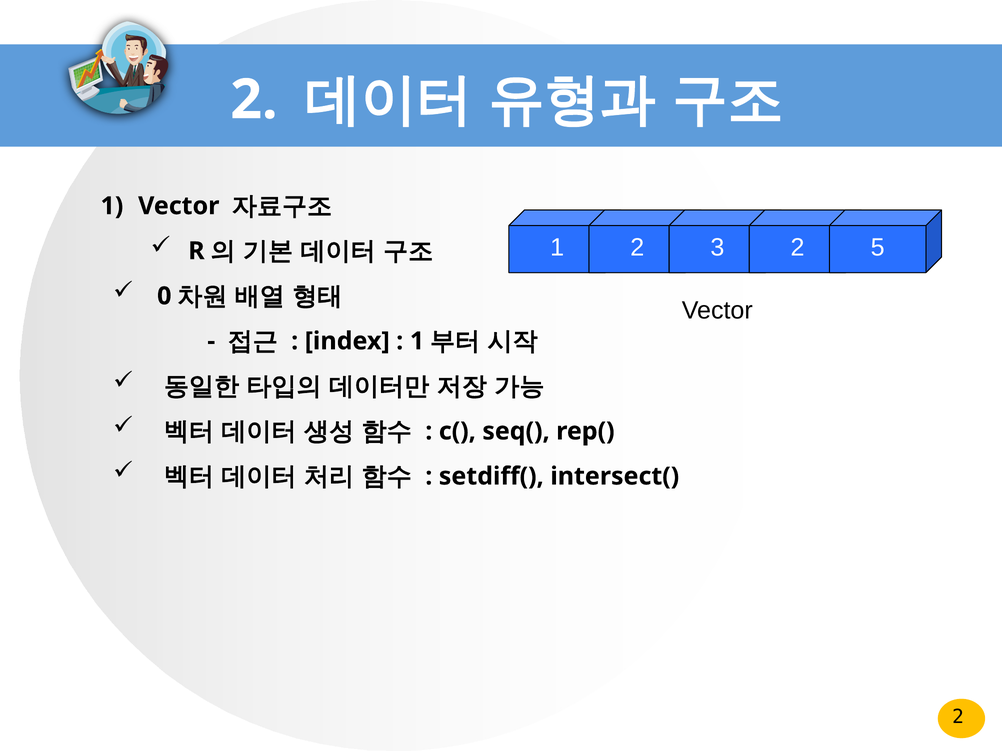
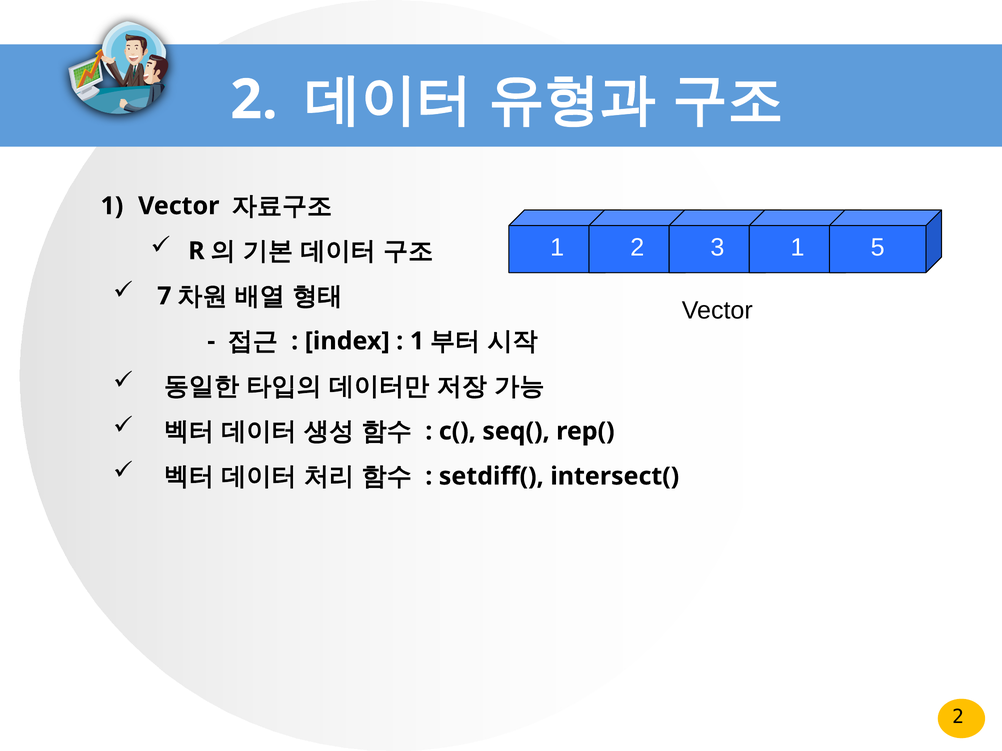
3 2: 2 -> 1 (798, 248)
0: 0 -> 7 (164, 296)
